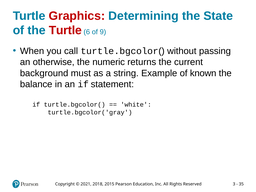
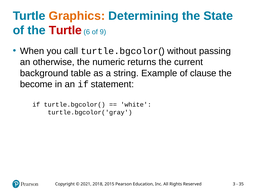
Graphics colour: red -> orange (77, 16)
must: must -> table (81, 73)
known: known -> clause (203, 73)
balance: balance -> become (36, 84)
